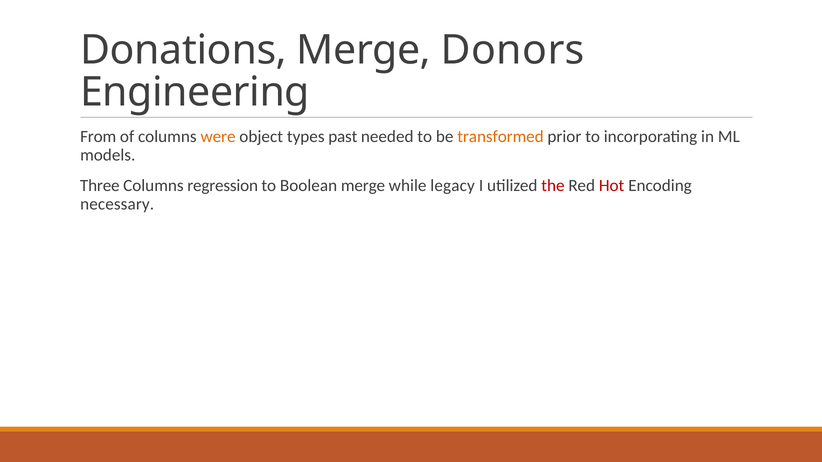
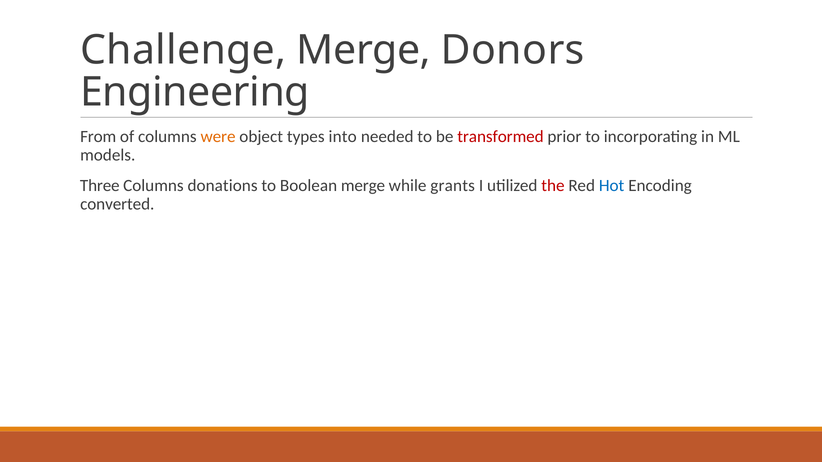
Donations: Donations -> Challenge (183, 50)
past: past -> into (343, 137)
transformed colour: orange -> red (501, 137)
regression: regression -> donations (223, 186)
legacy: legacy -> grants (453, 186)
Hot colour: red -> blue (612, 186)
necessary: necessary -> converted (117, 204)
